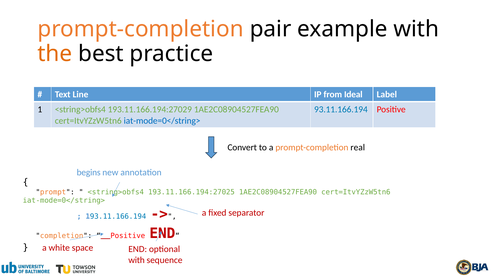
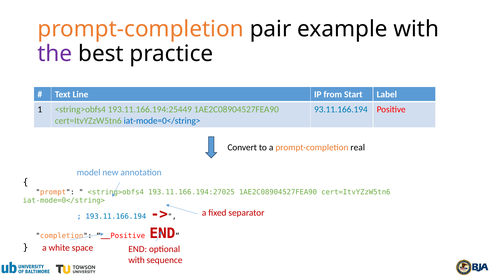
the colour: orange -> purple (55, 54)
Ideal: Ideal -> Start (353, 94)
193.11.166.194:27029: 193.11.166.194:27029 -> 193.11.166.194:25449 (150, 109)
begins: begins -> model (89, 172)
